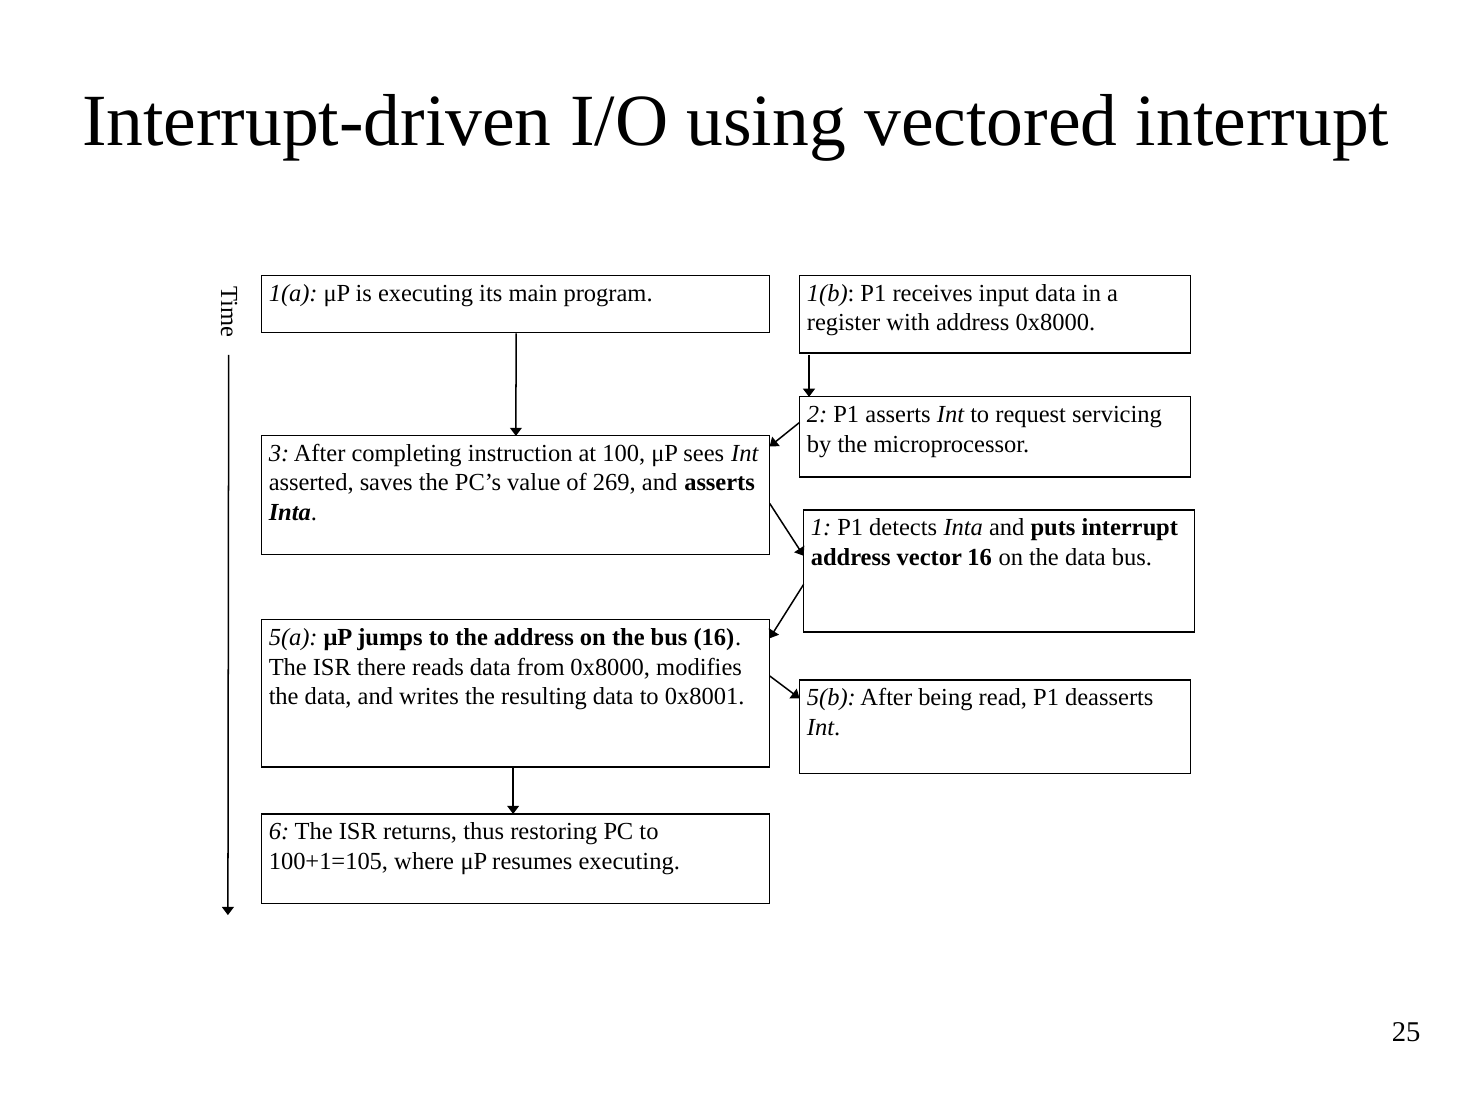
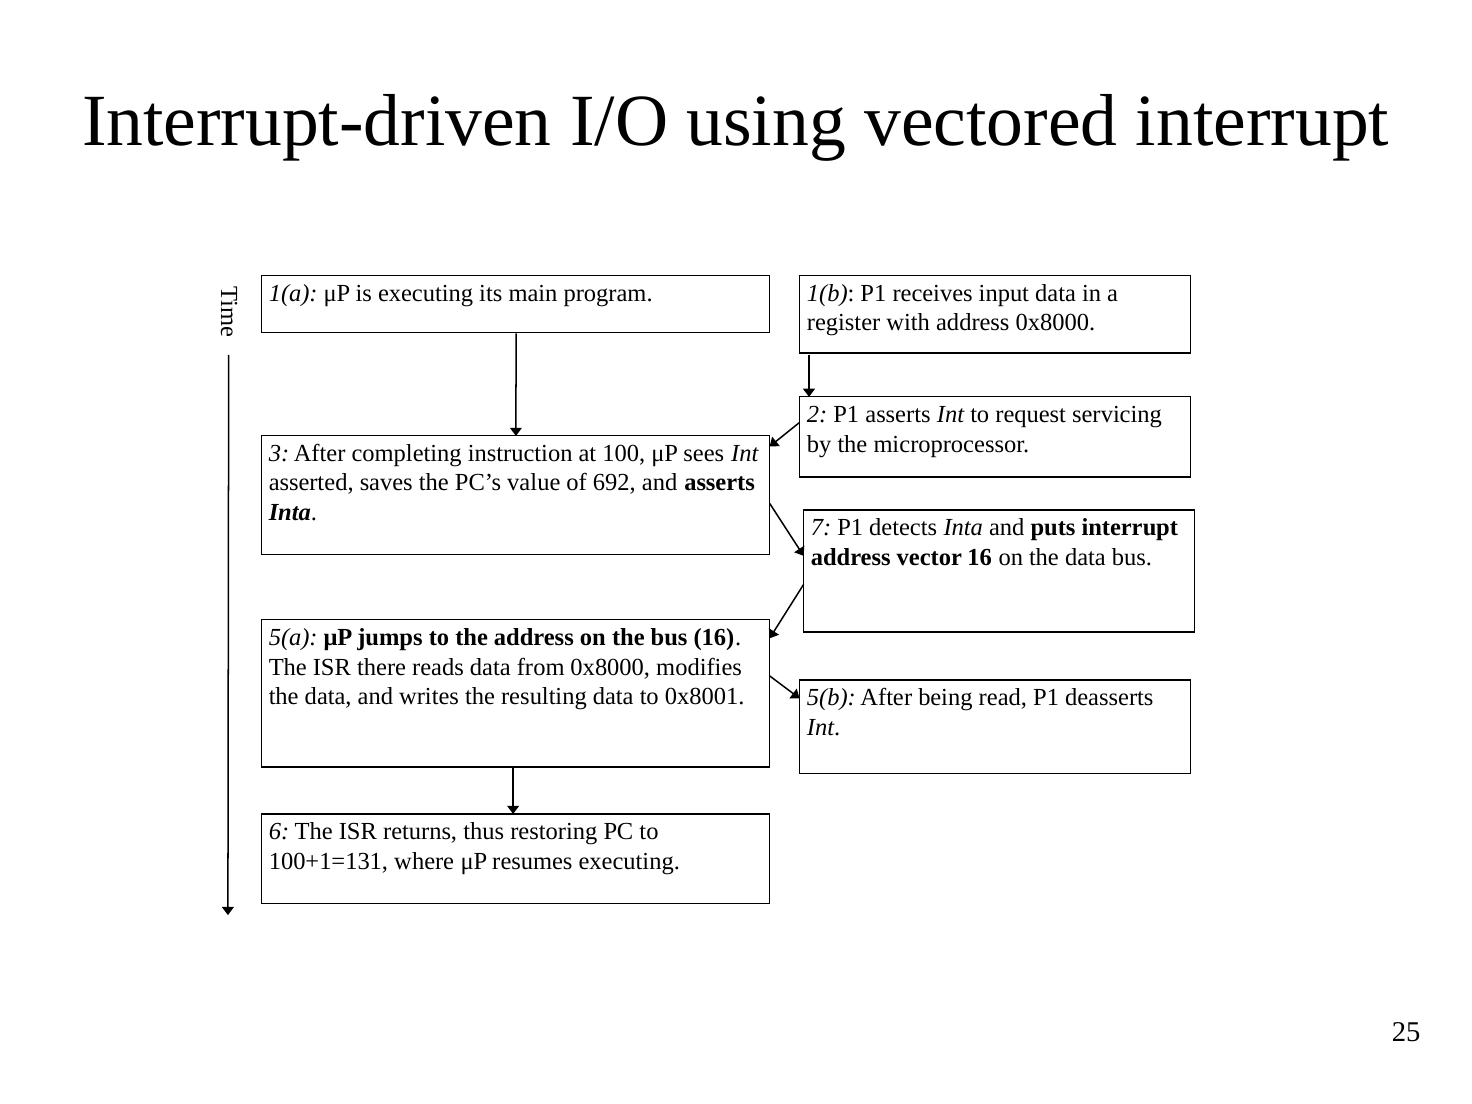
269: 269 -> 692 (614, 483)
1: 1 -> 7 (821, 528)
100+1=105: 100+1=105 -> 100+1=131 (328, 861)
